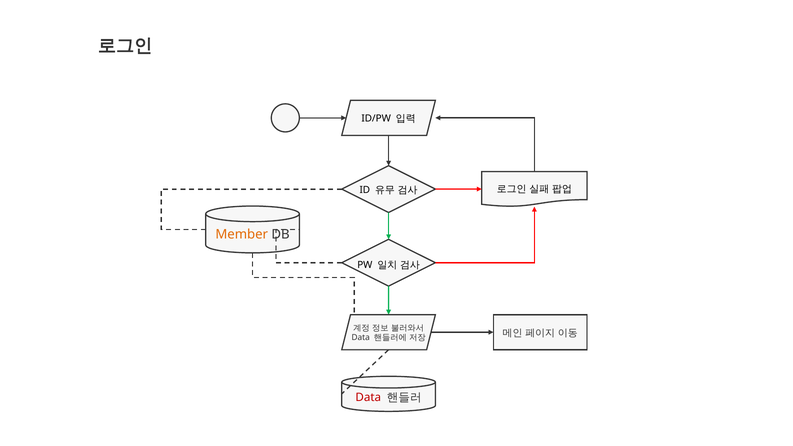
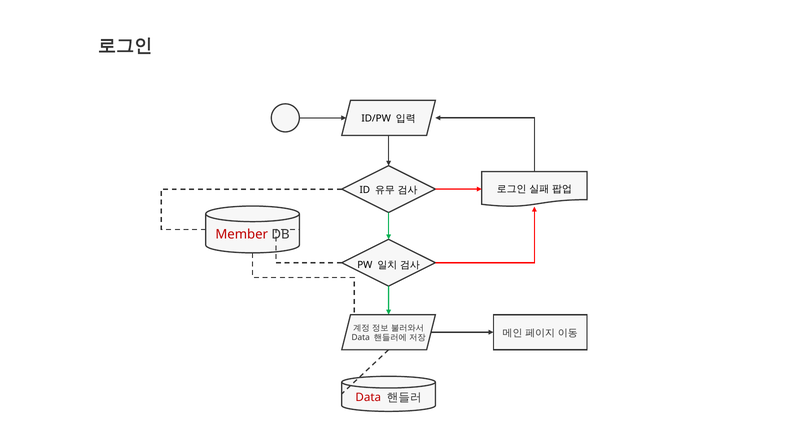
Member colour: orange -> red (242, 234)
